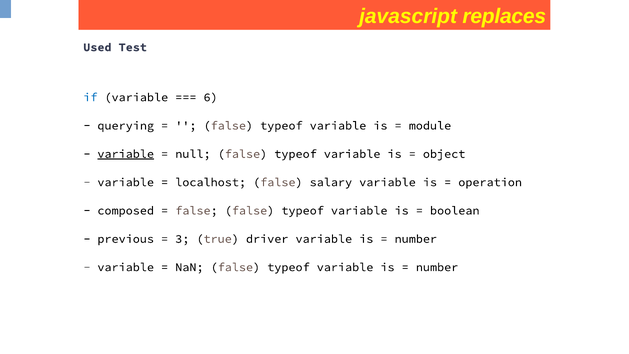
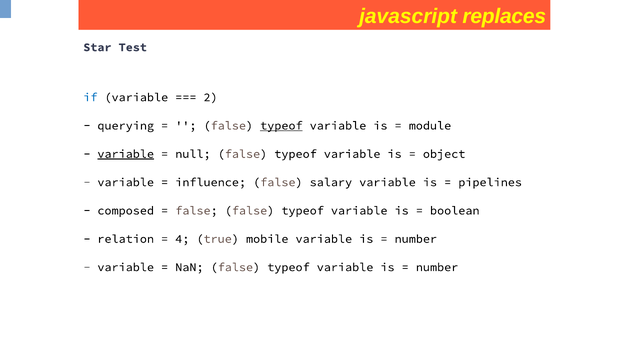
Used: Used -> Star (97, 47)
6: 6 -> 2 (211, 97)
typeof underline: none -> present (281, 126)
localhost: localhost -> influence (211, 182)
operation: operation -> pipelines (490, 182)
previous: previous -> relation (126, 239)
3: 3 -> 4 (182, 239)
driver: driver -> mobile (267, 239)
